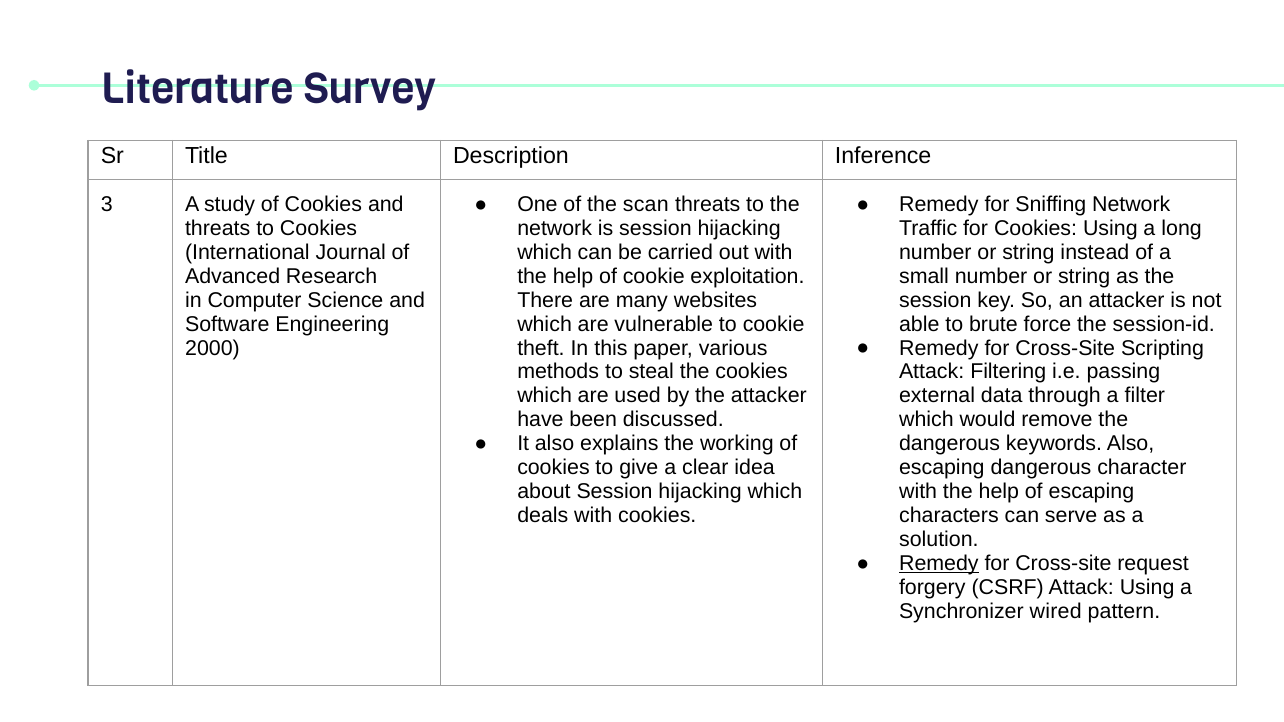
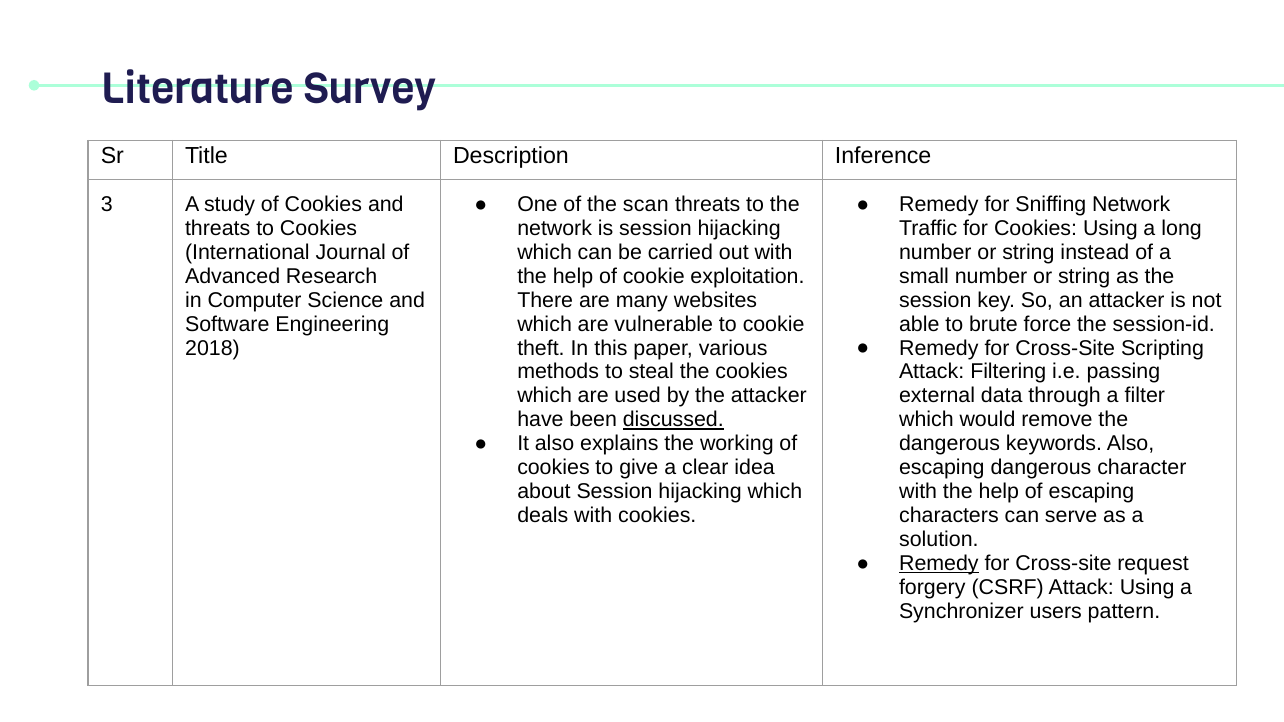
2000: 2000 -> 2018 (212, 348)
discussed underline: none -> present (673, 420)
wired: wired -> users (1056, 612)
